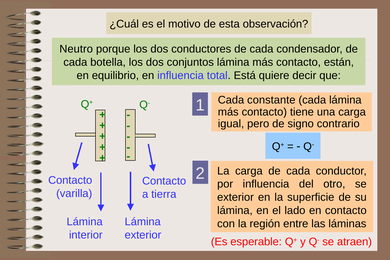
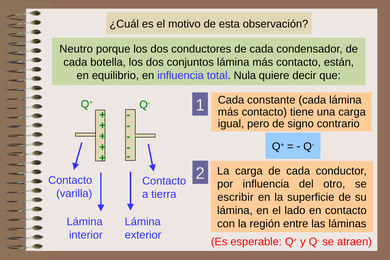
Está: Está -> Nula (245, 75)
exterior: exterior -> escribir (235, 197)
